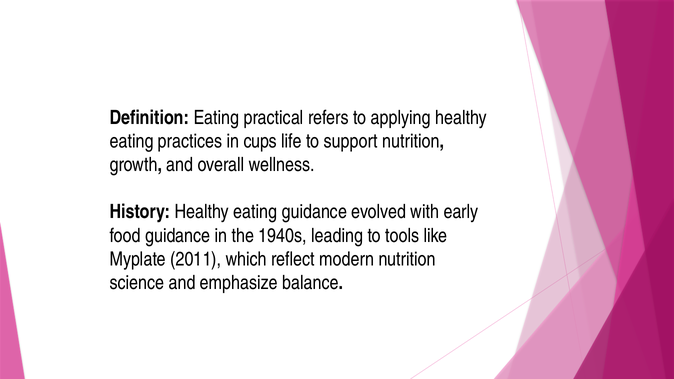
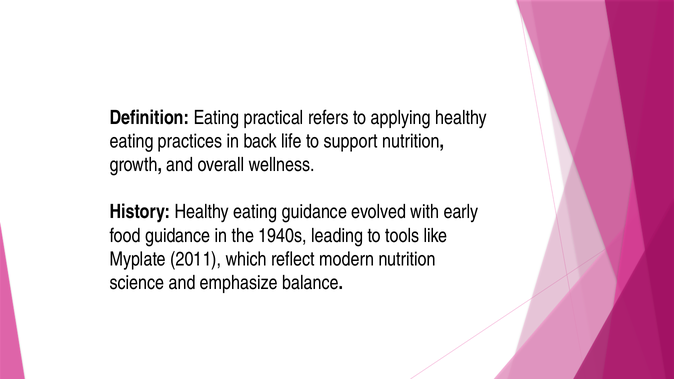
cups: cups -> back (260, 141)
